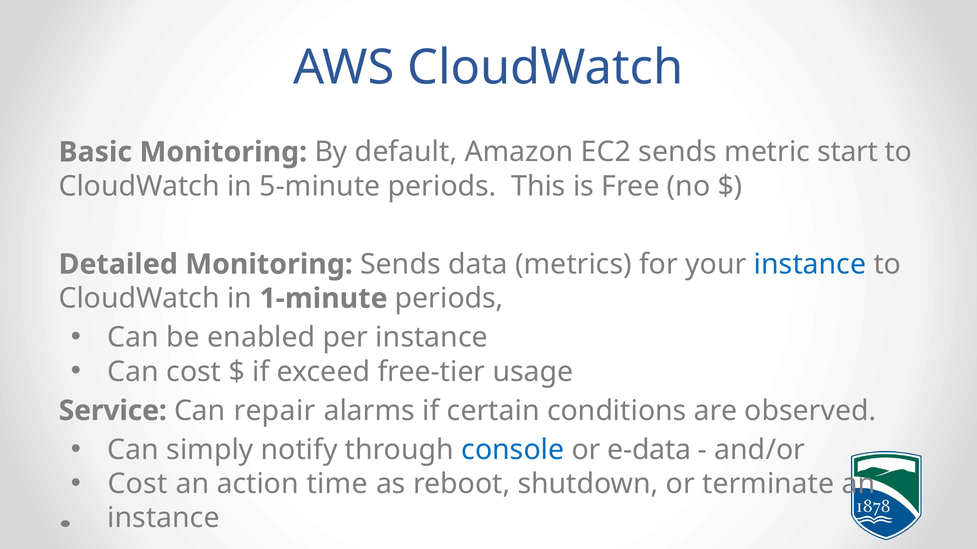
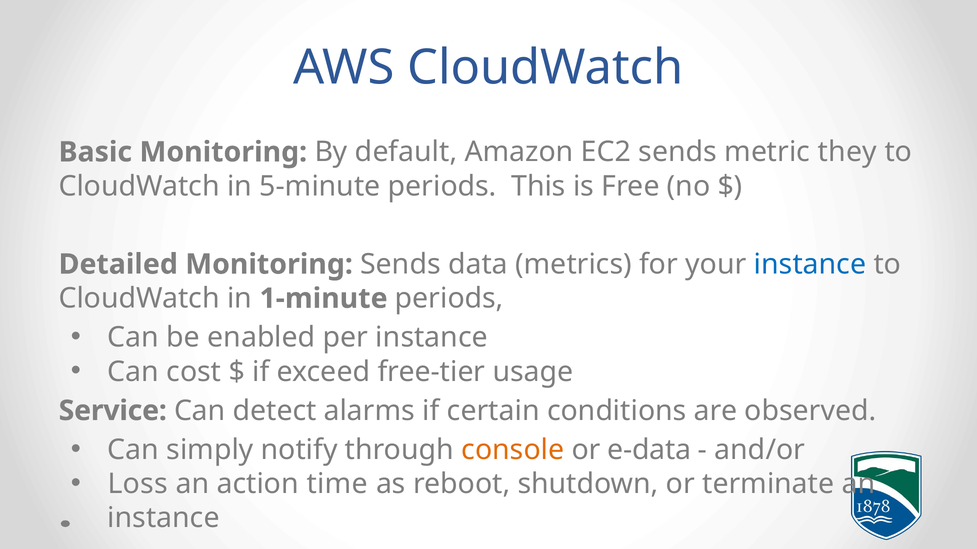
start: start -> they (847, 152)
repair: repair -> detect (275, 411)
console colour: blue -> orange (513, 450)
Cost: Cost -> Loss (138, 484)
